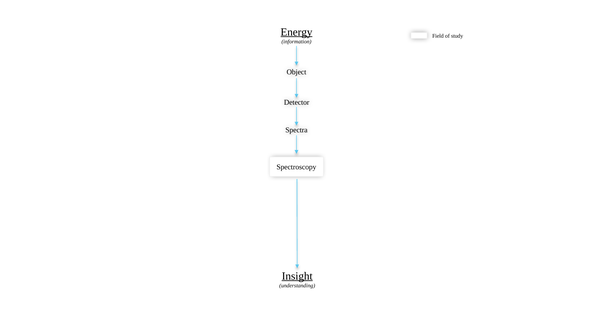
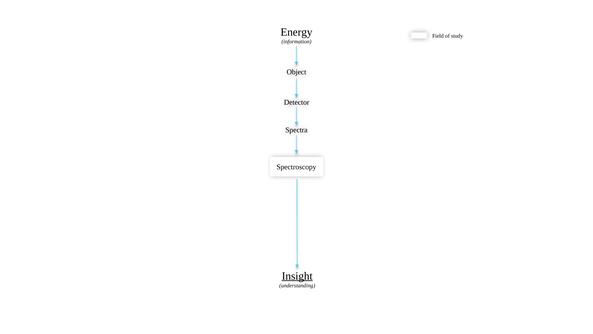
Energy underline: present -> none (296, 32)
